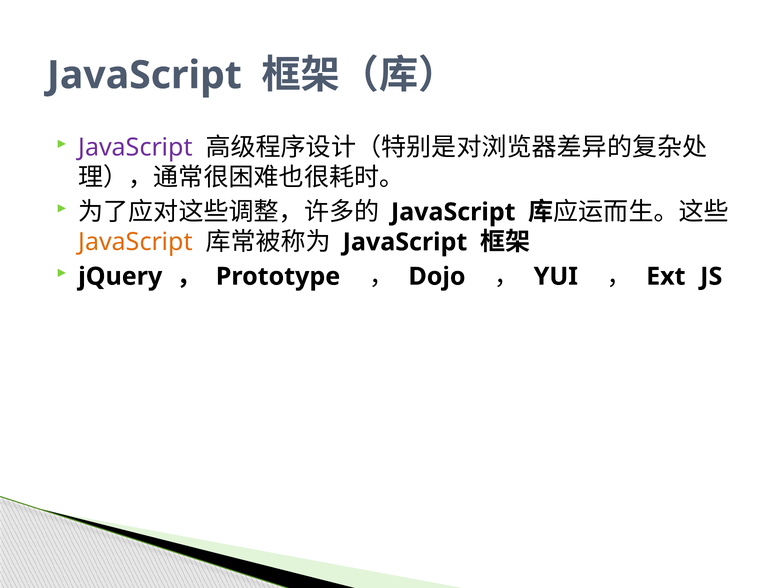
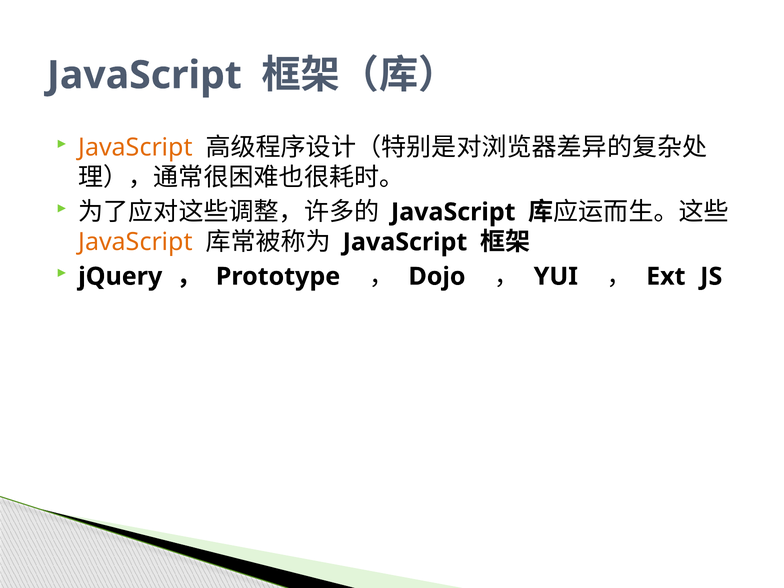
JavaScript colour: purple -> orange (136, 148)
